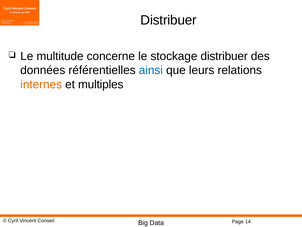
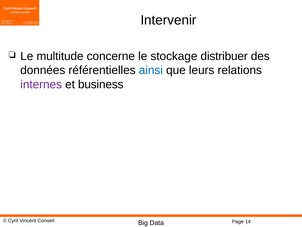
Distribuer: Distribuer -> Intervenir (168, 20)
internes colour: orange -> purple (41, 84)
multiples: multiples -> business (101, 84)
